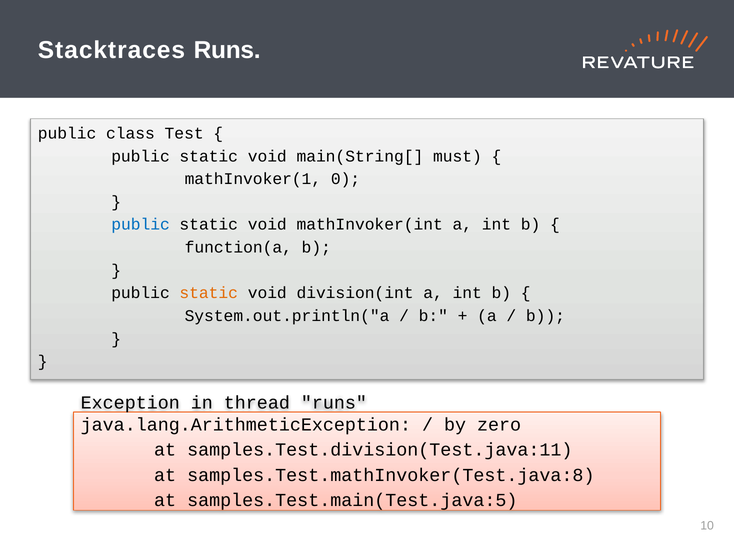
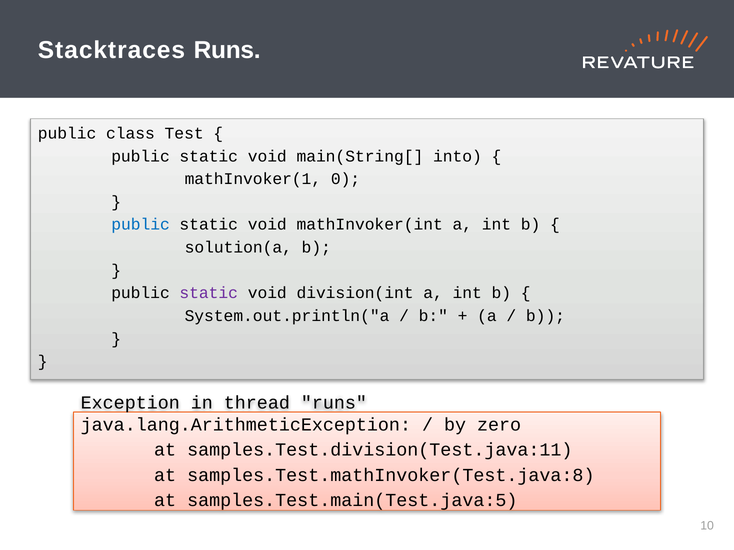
must: must -> into (457, 156)
function(a: function(a -> solution(a (238, 248)
static colour: orange -> purple (209, 293)
